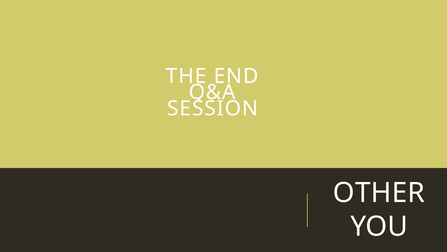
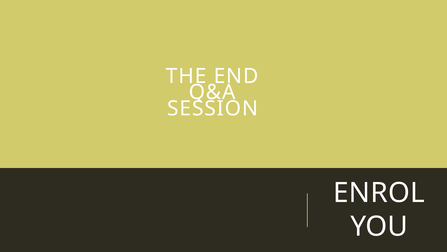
OTHER: OTHER -> ENROL (379, 193)
